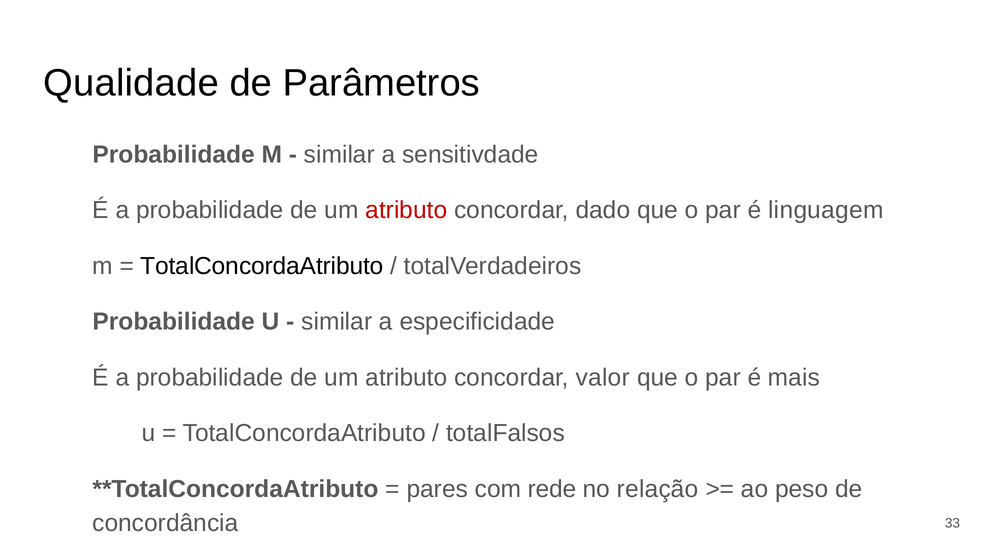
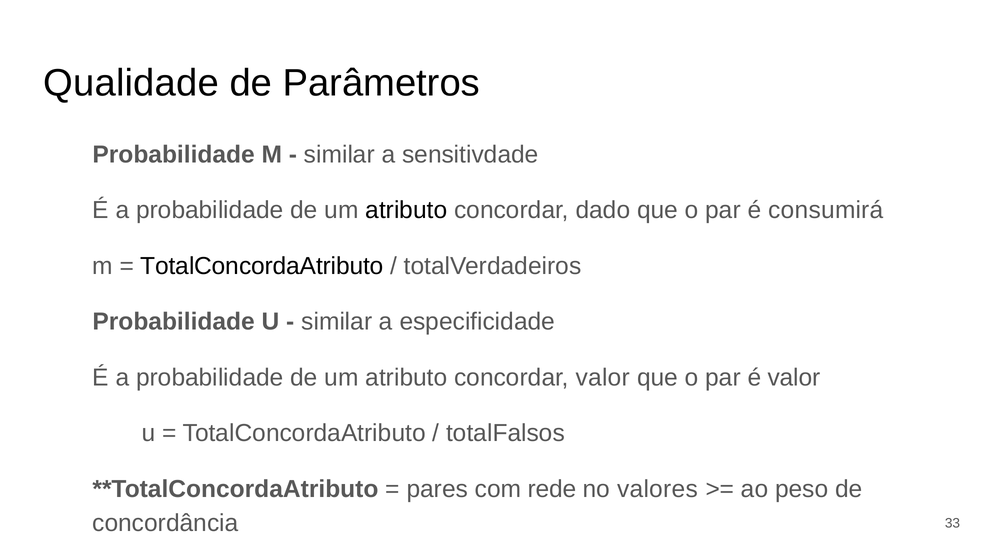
atributo colour: red -> black (406, 210)
linguagem: linguagem -> consumirá (826, 210)
é mais: mais -> valor (794, 378)
relação: relação -> valores (658, 489)
